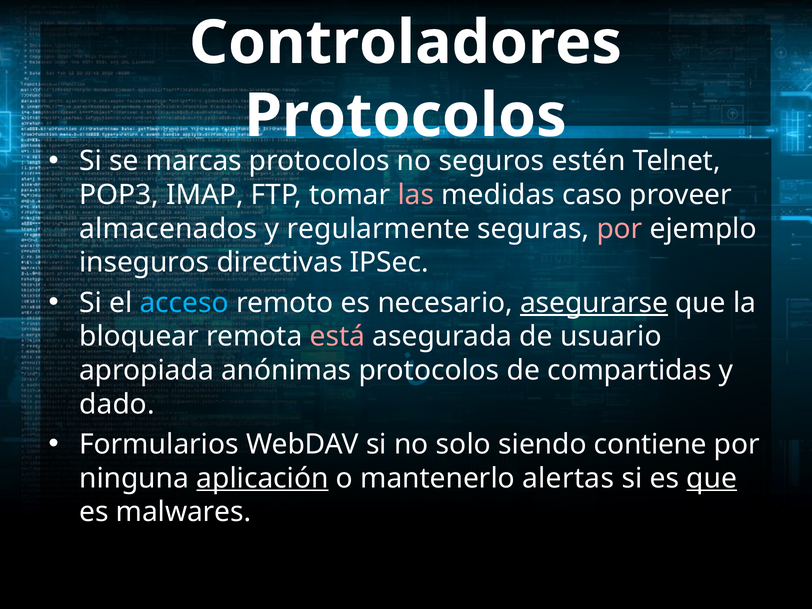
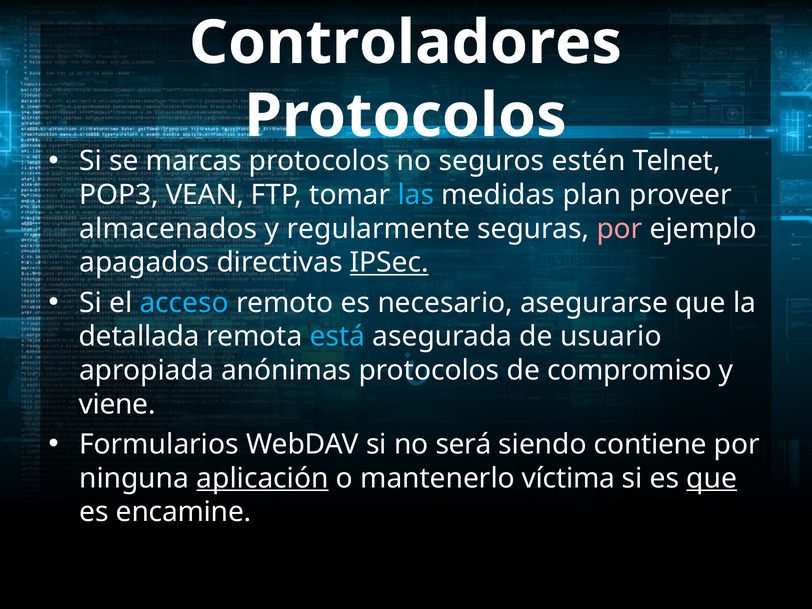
IMAP: IMAP -> VEAN (205, 195)
las colour: pink -> light blue (416, 195)
caso: caso -> plan (592, 195)
inseguros: inseguros -> apagados (144, 263)
IPSec underline: none -> present (389, 263)
asegurarse underline: present -> none (594, 303)
bloquear: bloquear -> detallada (139, 337)
está colour: pink -> light blue (337, 337)
compartidas: compartidas -> compromiso (629, 370)
dado: dado -> viene (117, 404)
solo: solo -> será (464, 444)
alertas: alertas -> víctima (568, 478)
malwares: malwares -> encamine (184, 512)
